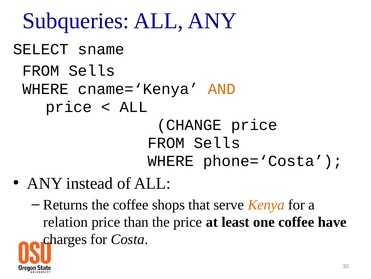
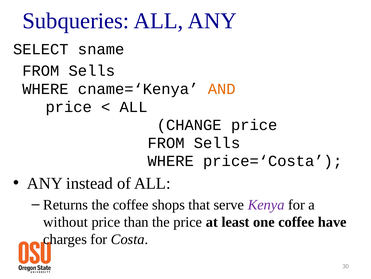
phone=‘Costa: phone=‘Costa -> price=‘Costa (273, 160)
Kenya colour: orange -> purple (266, 204)
relation: relation -> without (66, 221)
